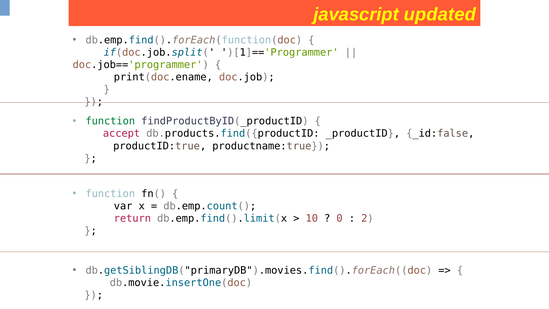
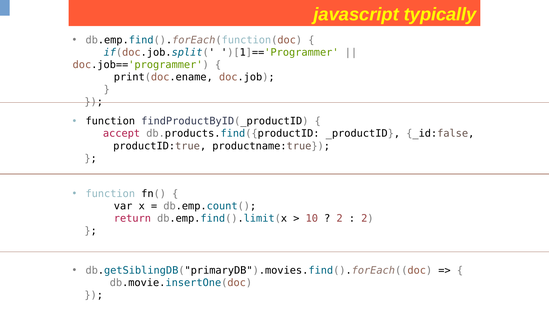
updated: updated -> typically (440, 14)
function colour: green -> black (110, 121)
0: 0 -> 2 (340, 218)
